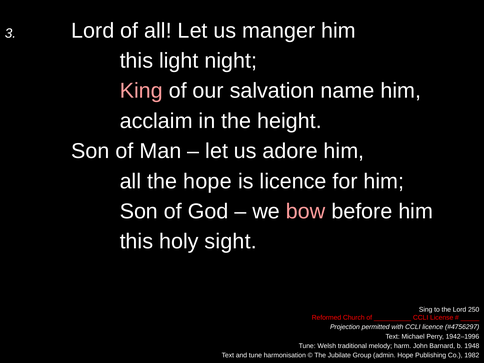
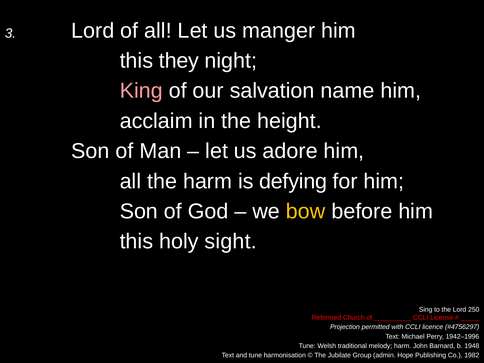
light: light -> they (179, 61)
the hope: hope -> harm (208, 181)
is licence: licence -> defying (293, 181)
bow colour: pink -> yellow (306, 211)
